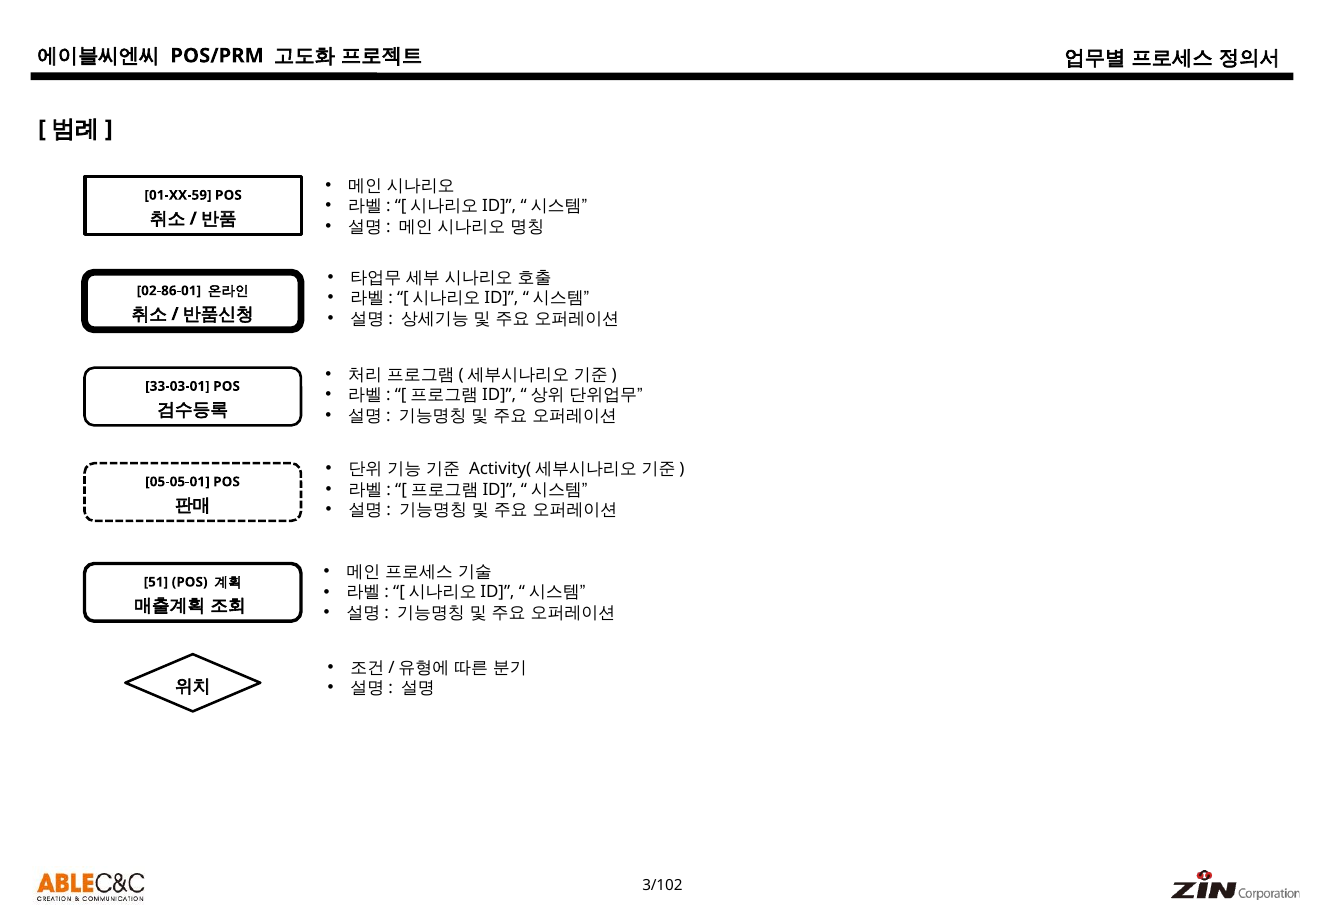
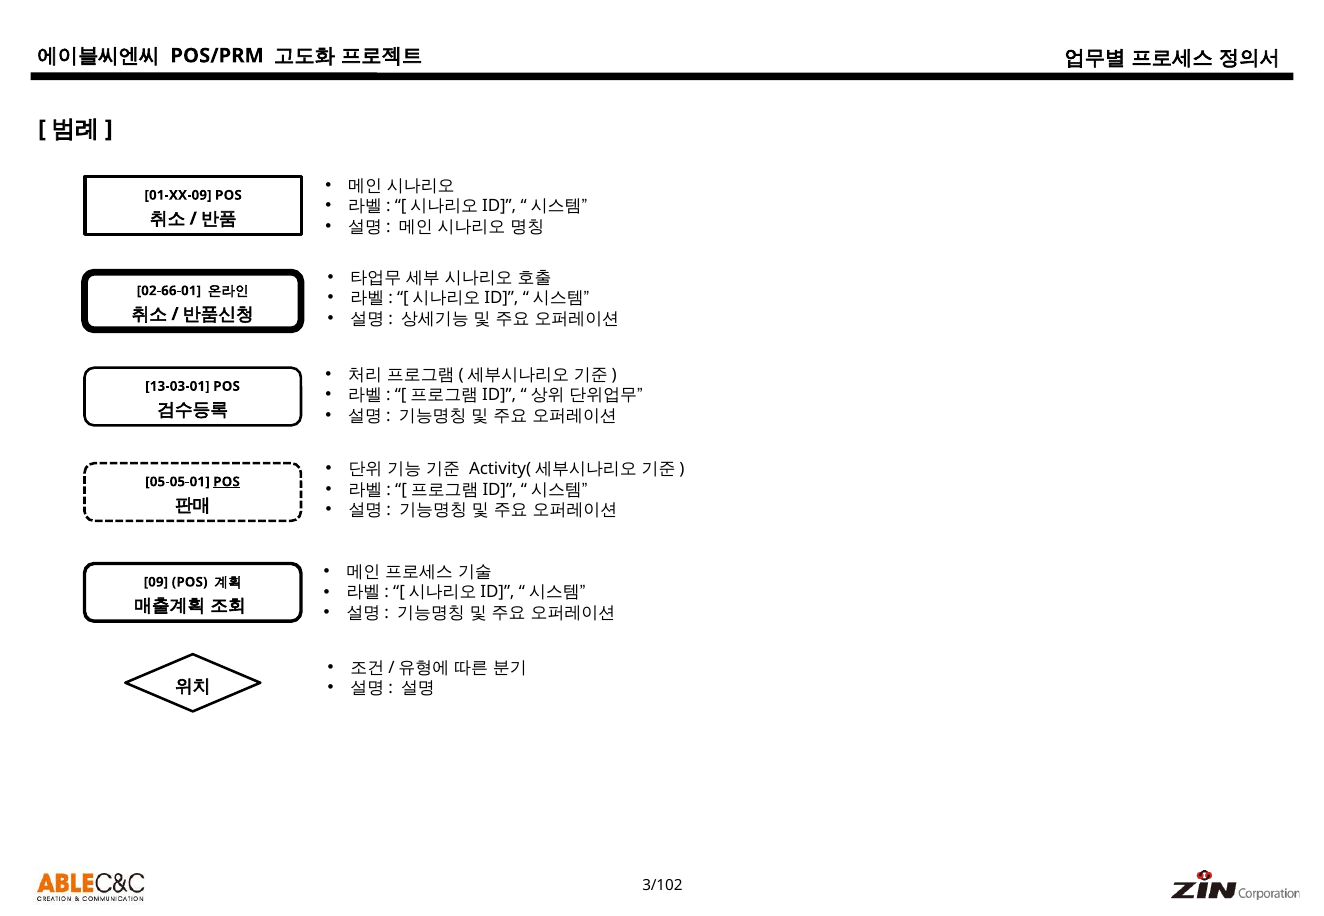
01-XX-59: 01-XX-59 -> 01-XX-09 (178, 195)
02-86-01: 02-86-01 -> 02-66-01 (169, 291)
33-03-01: 33-03-01 -> 13-03-01 (177, 387)
POS underline: none -> present (227, 482)
51: 51 -> 09 (156, 582)
